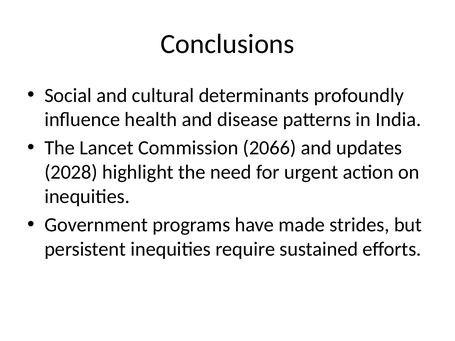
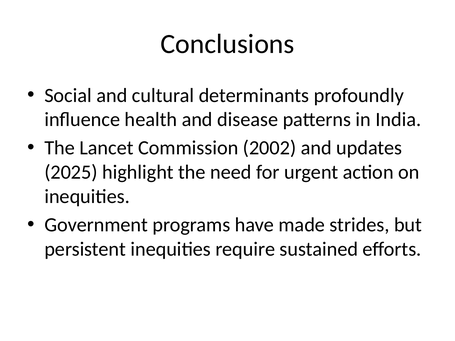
2066: 2066 -> 2002 (270, 148)
2028: 2028 -> 2025 (71, 172)
